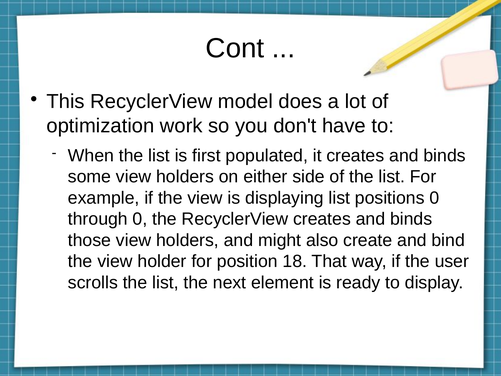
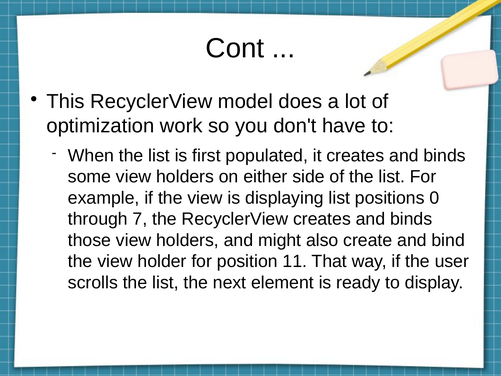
through 0: 0 -> 7 (140, 219)
18: 18 -> 11 (295, 261)
